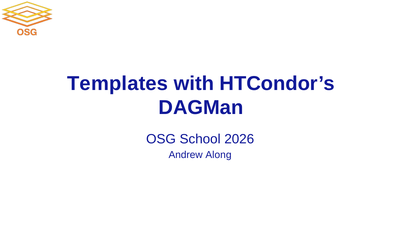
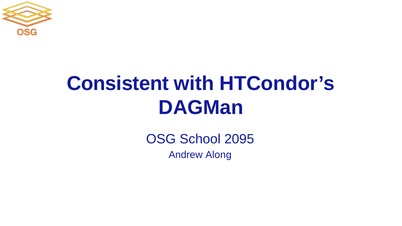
Templates: Templates -> Consistent (118, 84)
2026: 2026 -> 2095 (239, 139)
